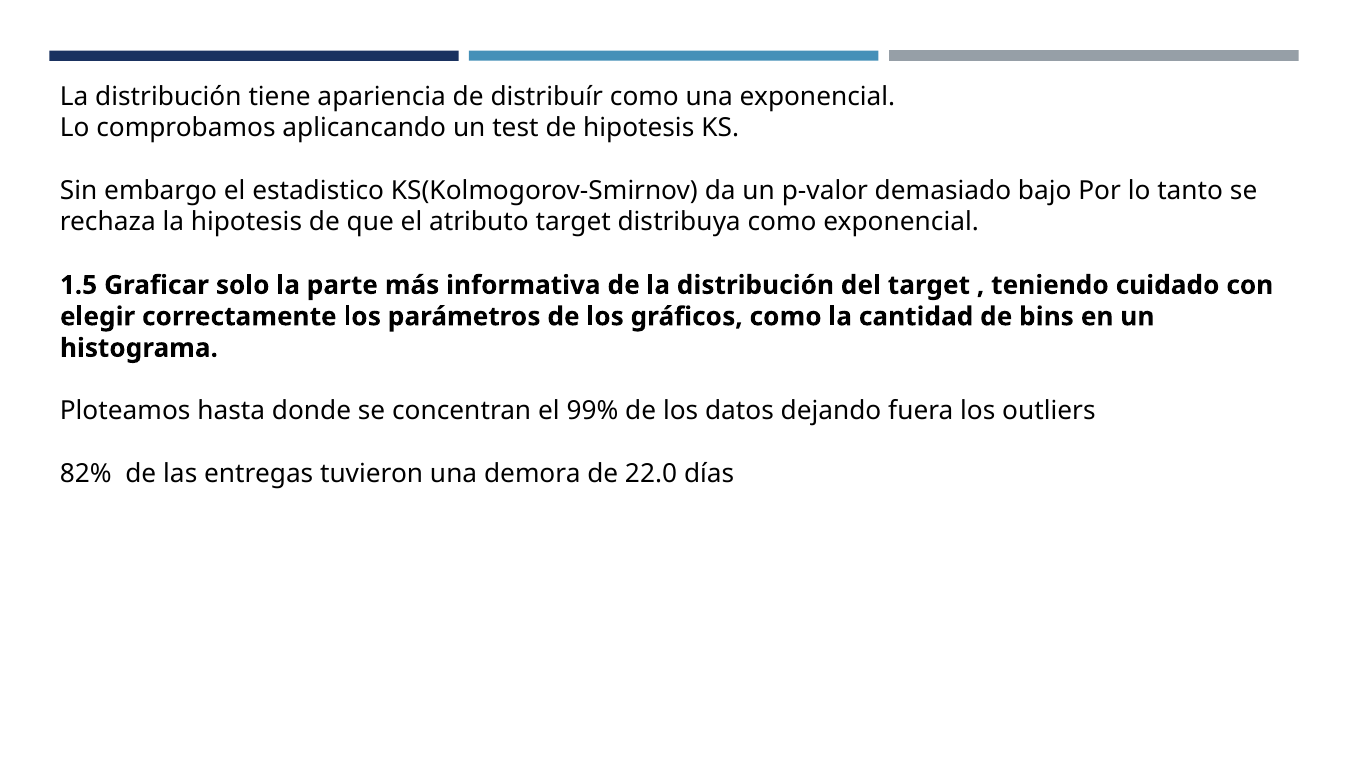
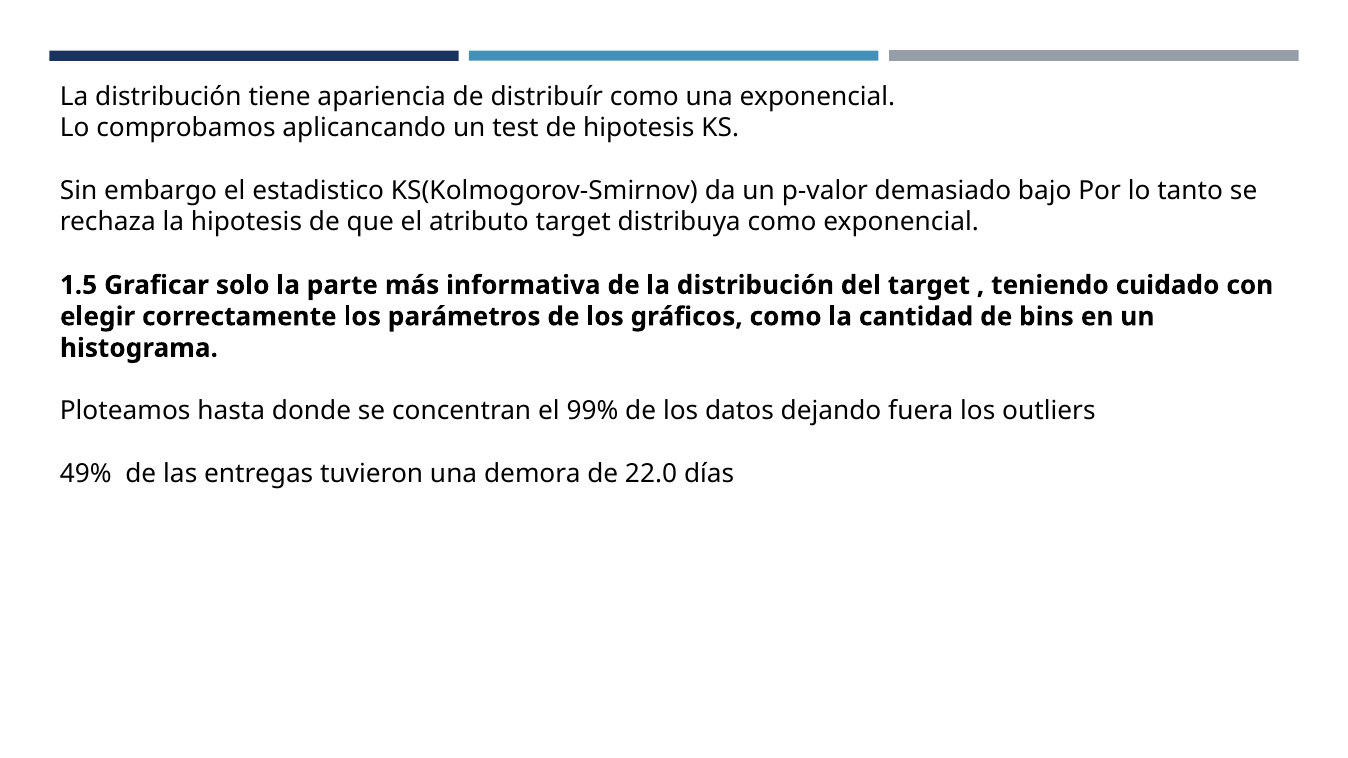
82%: 82% -> 49% (86, 474)
